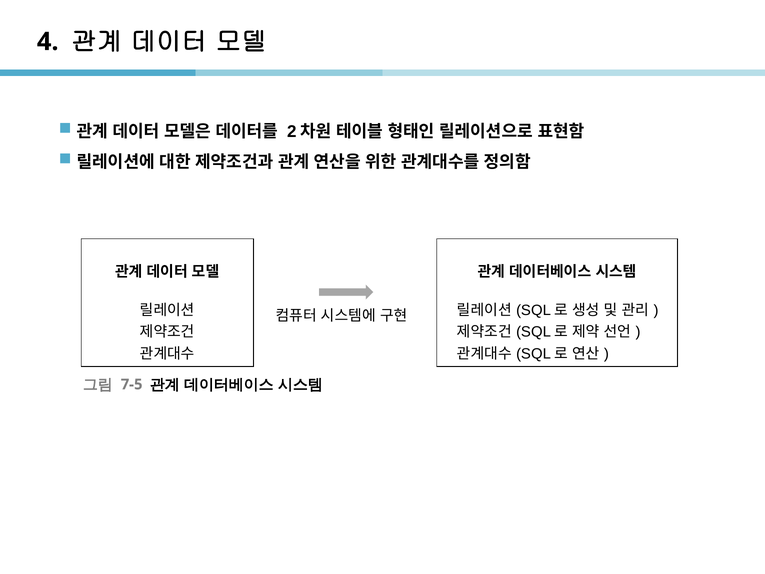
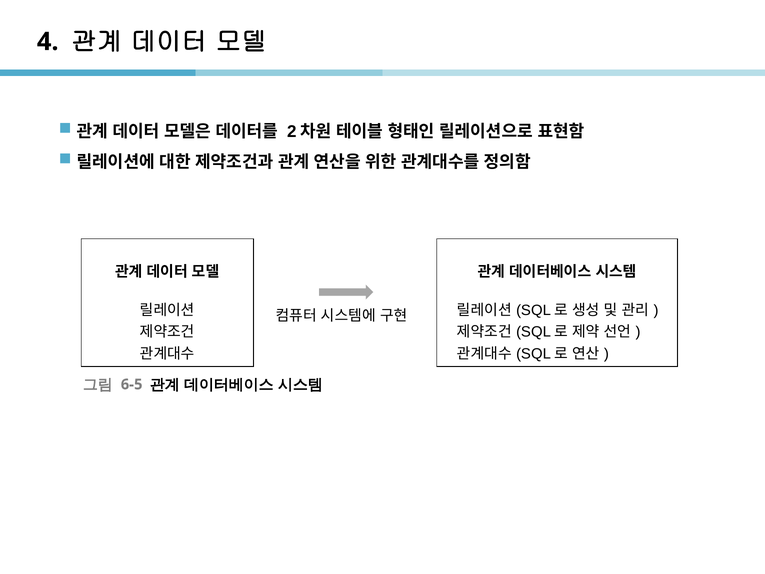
7-5: 7-5 -> 6-5 (132, 384)
